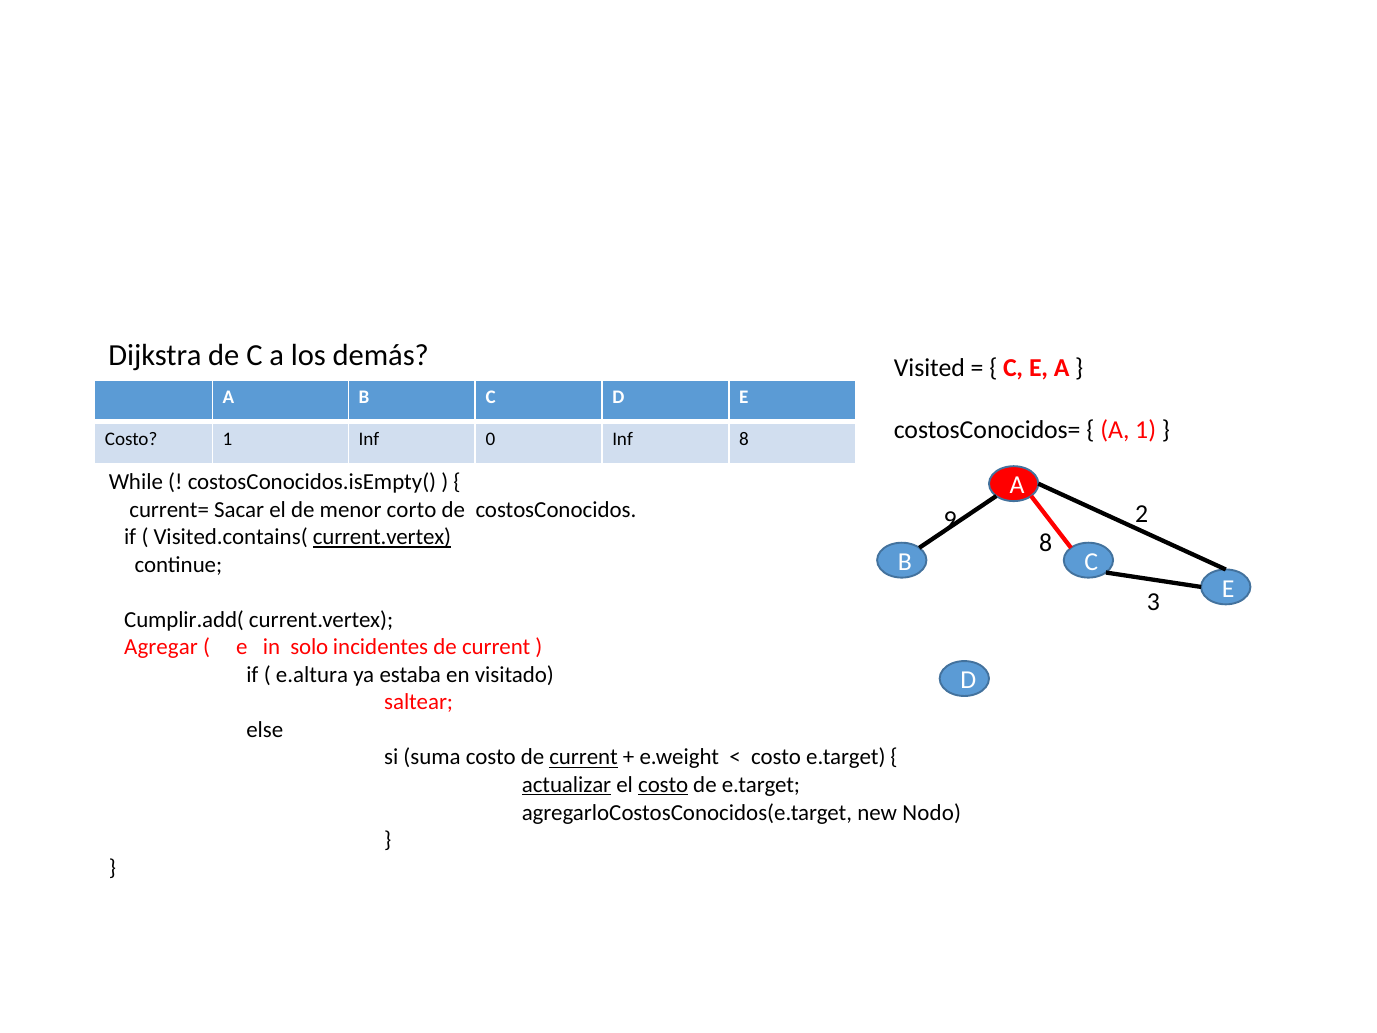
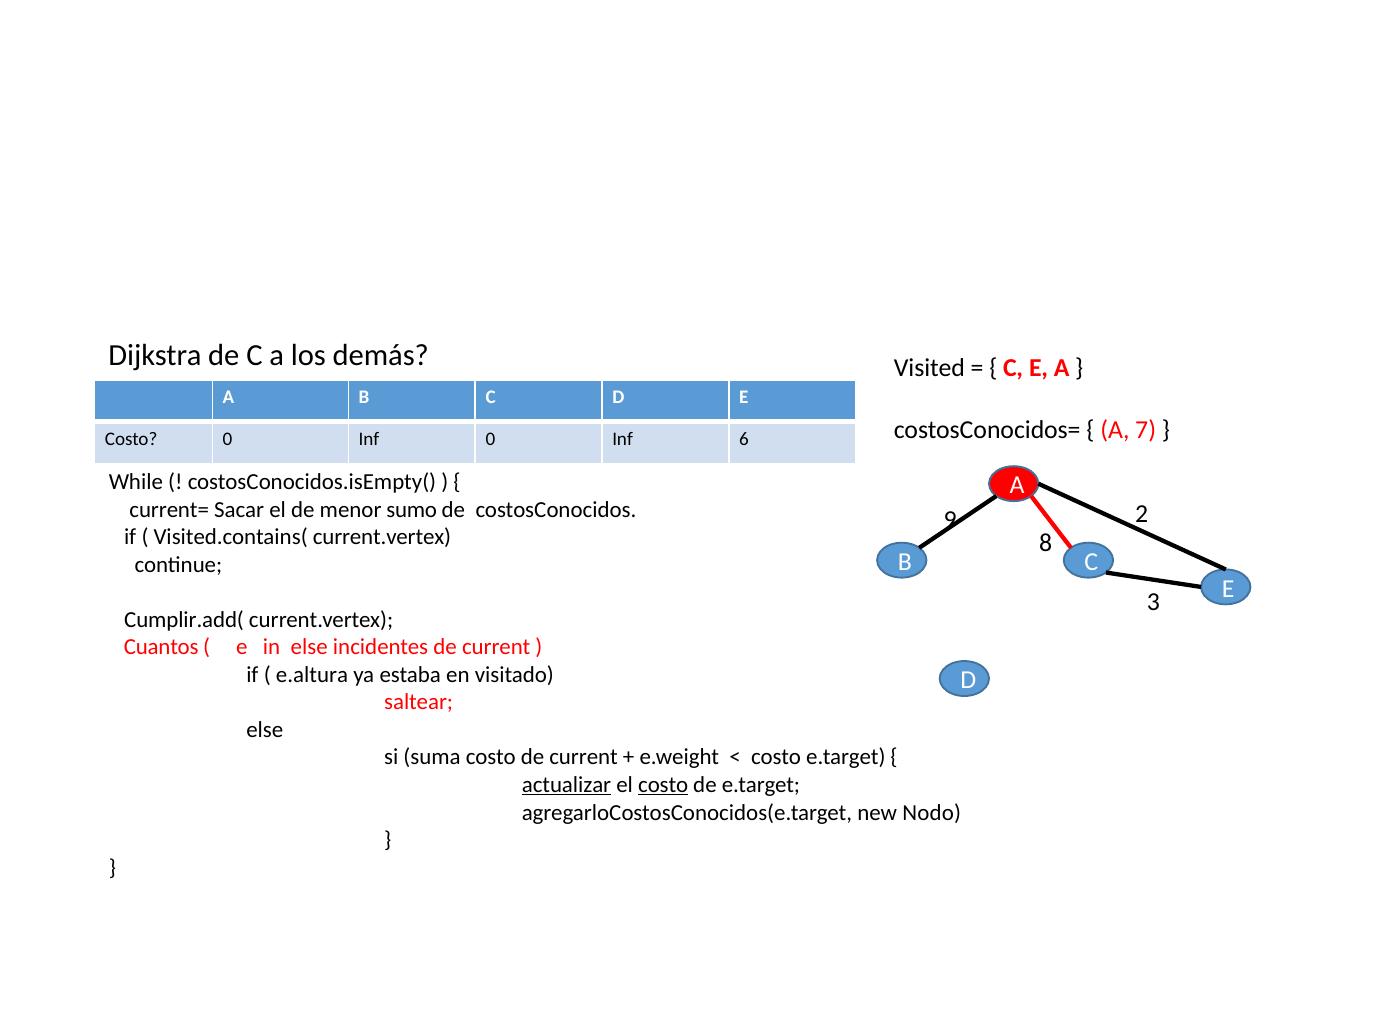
A 1: 1 -> 7 (1146, 430)
Costo 1: 1 -> 0 (228, 439)
Inf 8: 8 -> 6 (744, 439)
corto: corto -> sumo (412, 509)
current.vertex underline: present -> none (382, 537)
Agregar: Agregar -> Cuantos (161, 647)
in solo: solo -> else (309, 647)
current underline: present -> none (584, 757)
